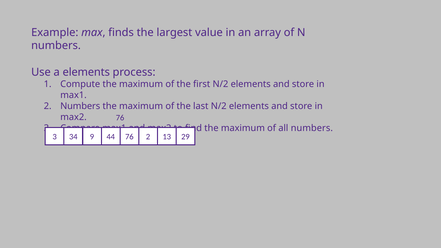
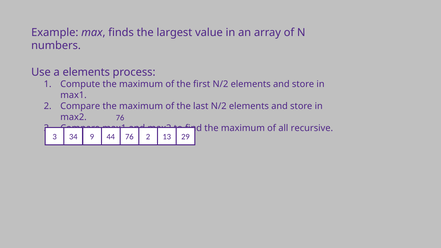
2 Numbers: Numbers -> Compare (80, 106)
all numbers: numbers -> recursive (312, 128)
